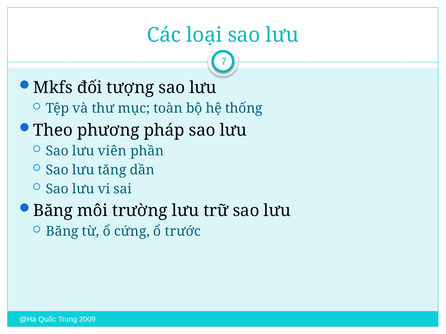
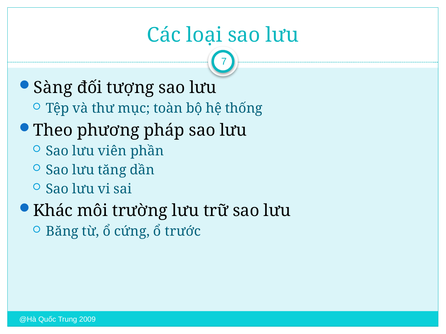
Mkfs: Mkfs -> Sàng (53, 88)
Băng: Băng -> Khác (53, 211)
